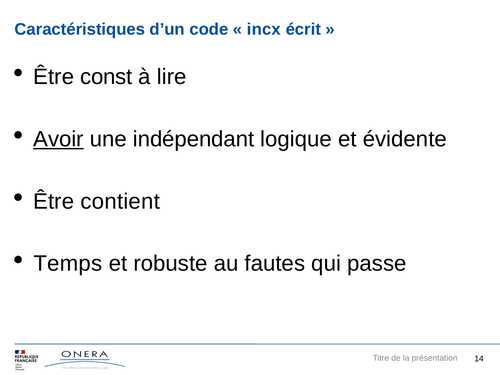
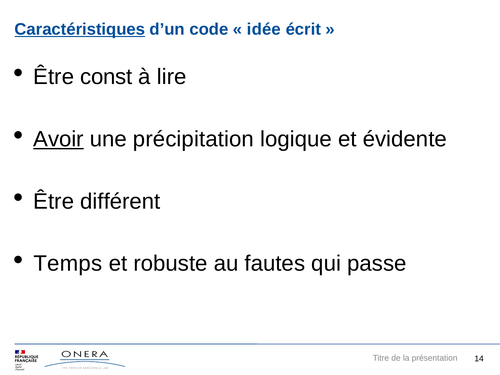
Caractéristiques underline: none -> present (80, 29)
incx: incx -> idée (264, 29)
indépendant: indépendant -> précipitation (193, 139)
contient: contient -> différent (120, 201)
